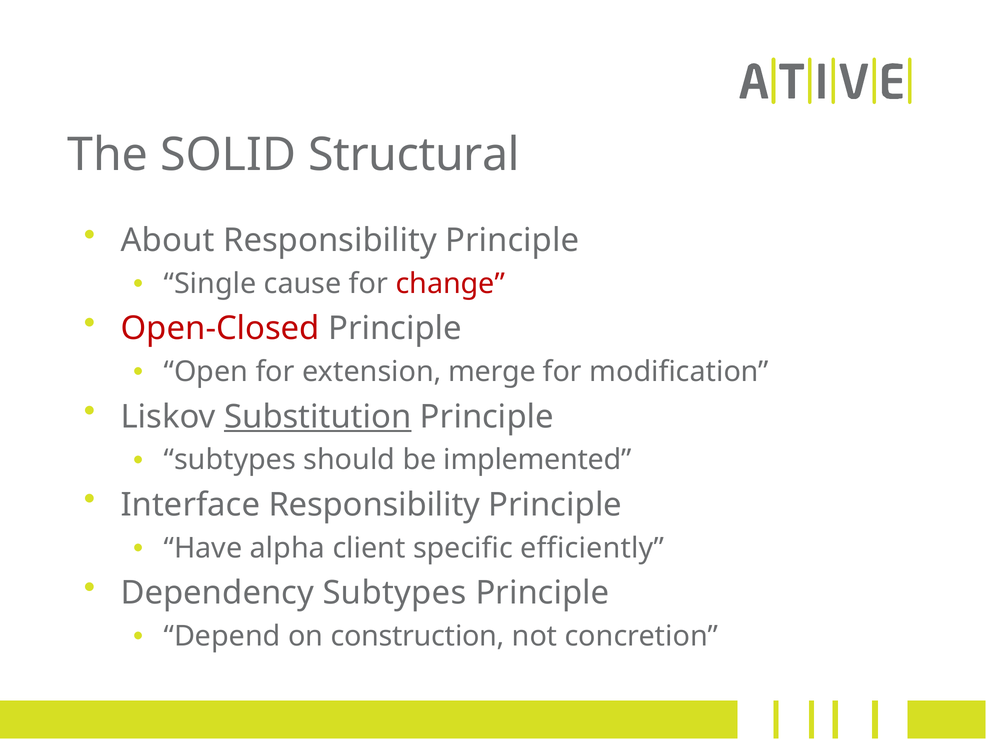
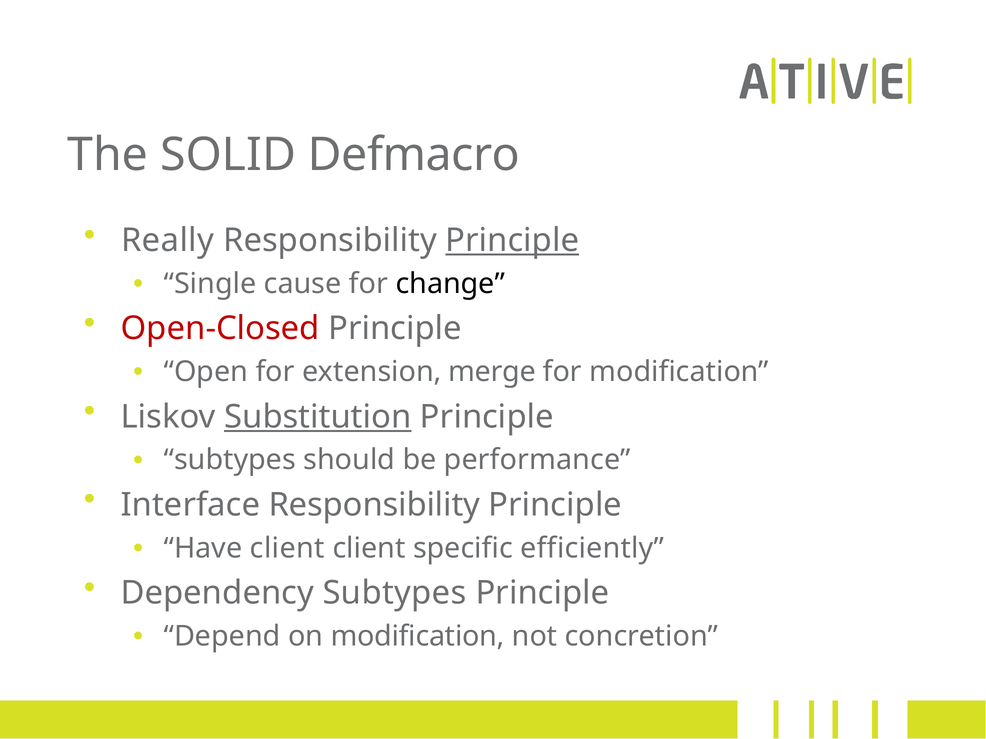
Structural: Structural -> Defmacro (414, 155)
About: About -> Really (168, 241)
Principle underline: none -> present (512, 241)
change colour: red -> black (450, 284)
implemented: implemented -> performance (537, 460)
Have alpha: alpha -> client (287, 548)
on construction: construction -> modification (418, 637)
